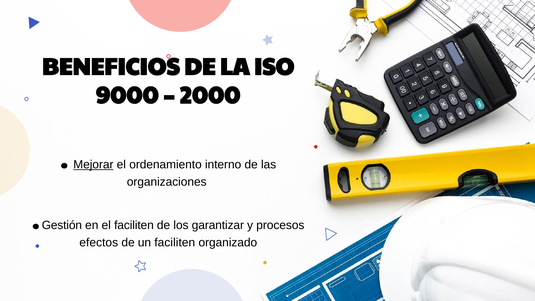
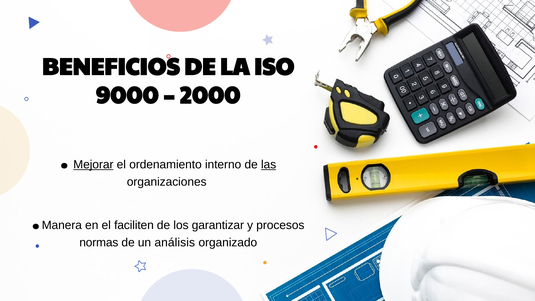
las underline: none -> present (269, 165)
Gestión: Gestión -> Manera (62, 225)
efectos: efectos -> normas (99, 243)
un faciliten: faciliten -> análisis (175, 243)
